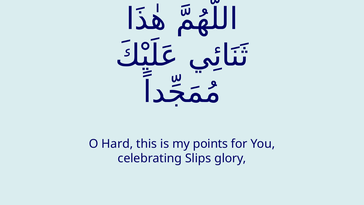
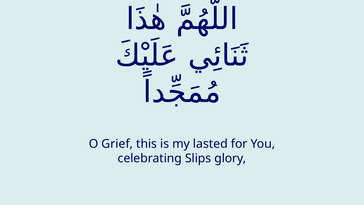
Hard: Hard -> Grief (117, 144)
points: points -> lasted (210, 144)
